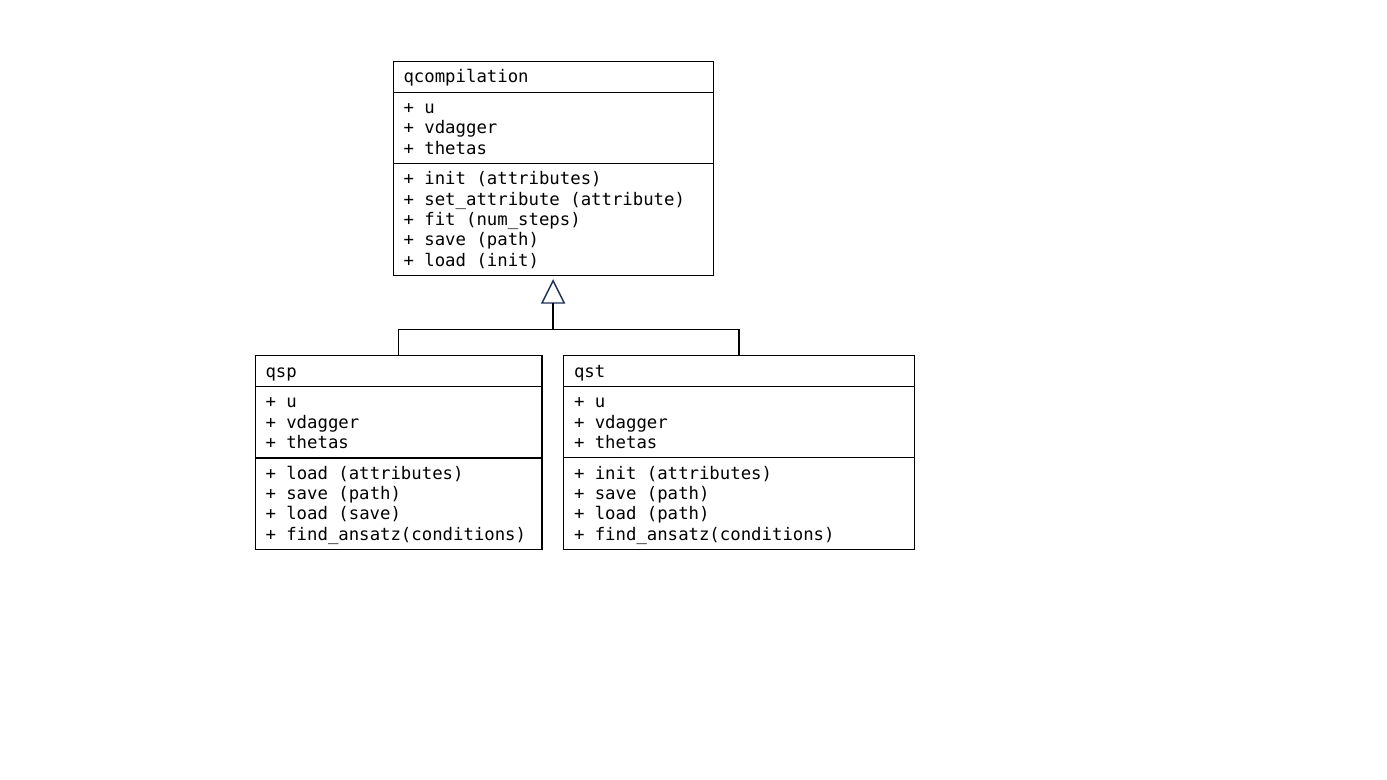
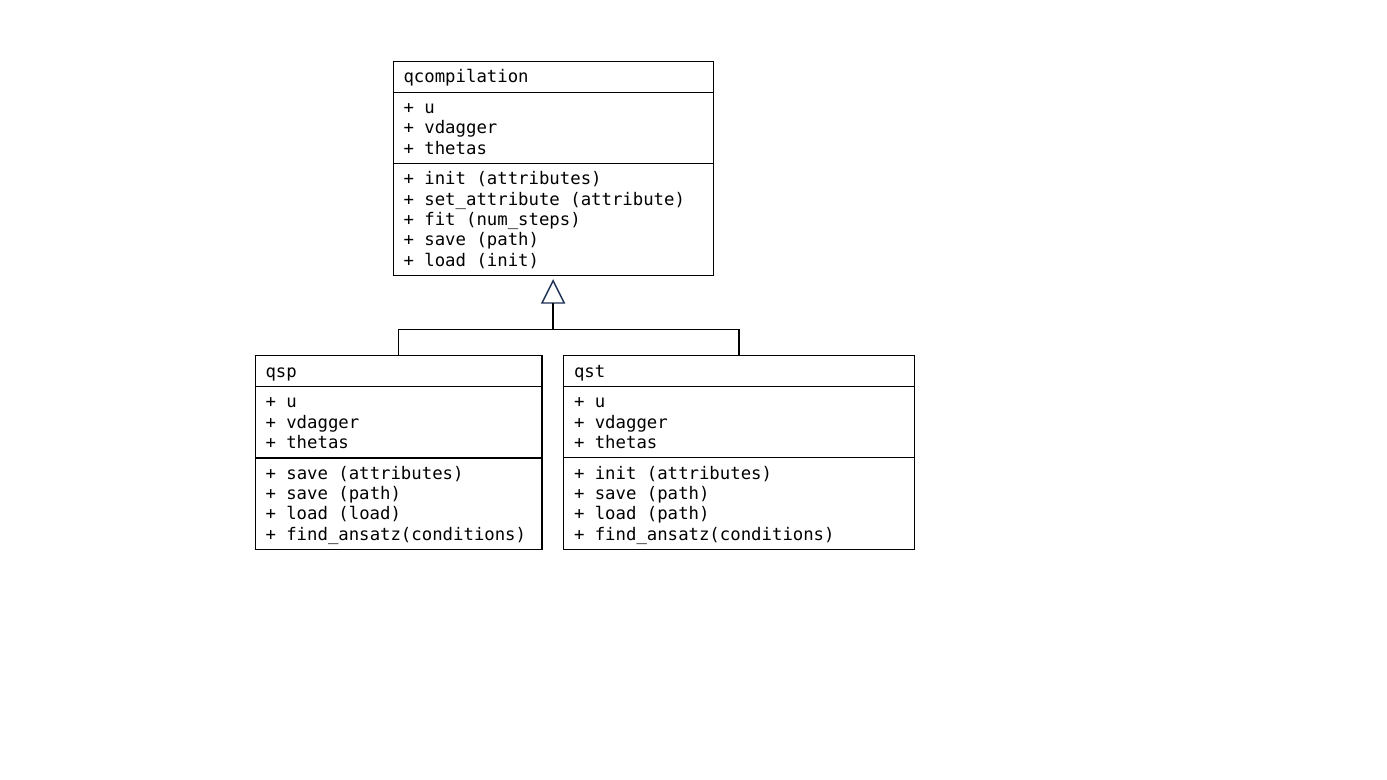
load: load -> save (307, 474)
load save: save -> load (370, 514)
